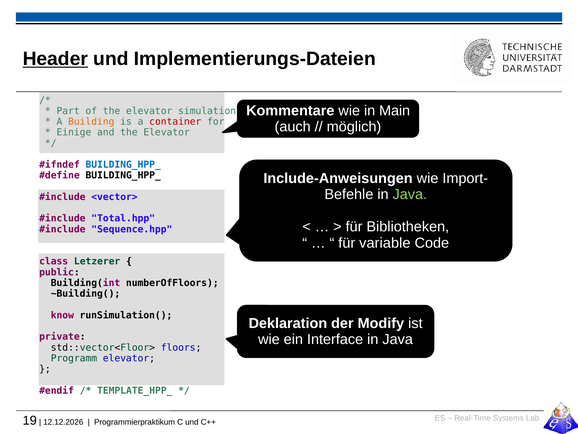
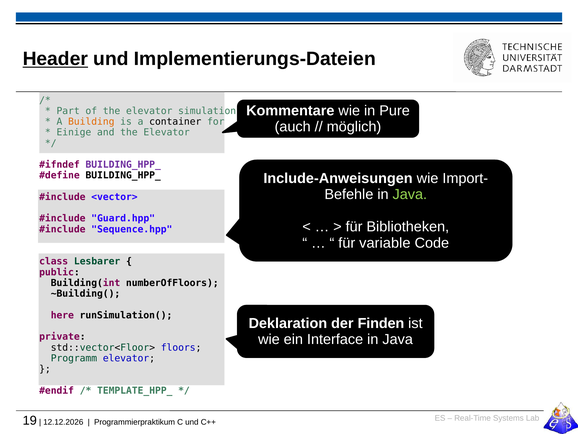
Main: Main -> Pure (395, 111)
container colour: red -> black (175, 122)
BUILDING_HPP_ colour: blue -> purple (123, 165)
Total.hpp: Total.hpp -> Guard.hpp (123, 218)
Letzerer: Letzerer -> Lesbarer (97, 261)
know: know -> here (62, 315)
Modify: Modify -> Finden (381, 323)
